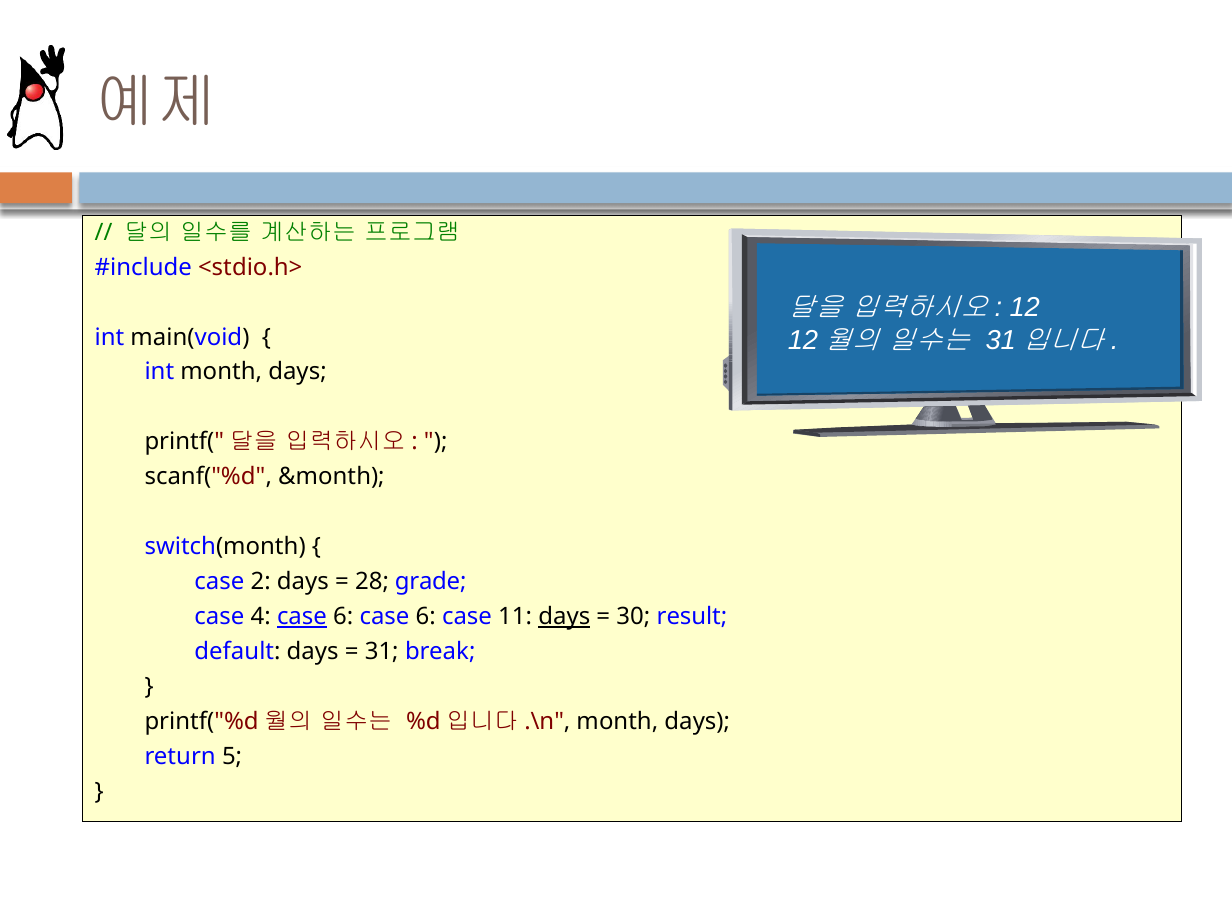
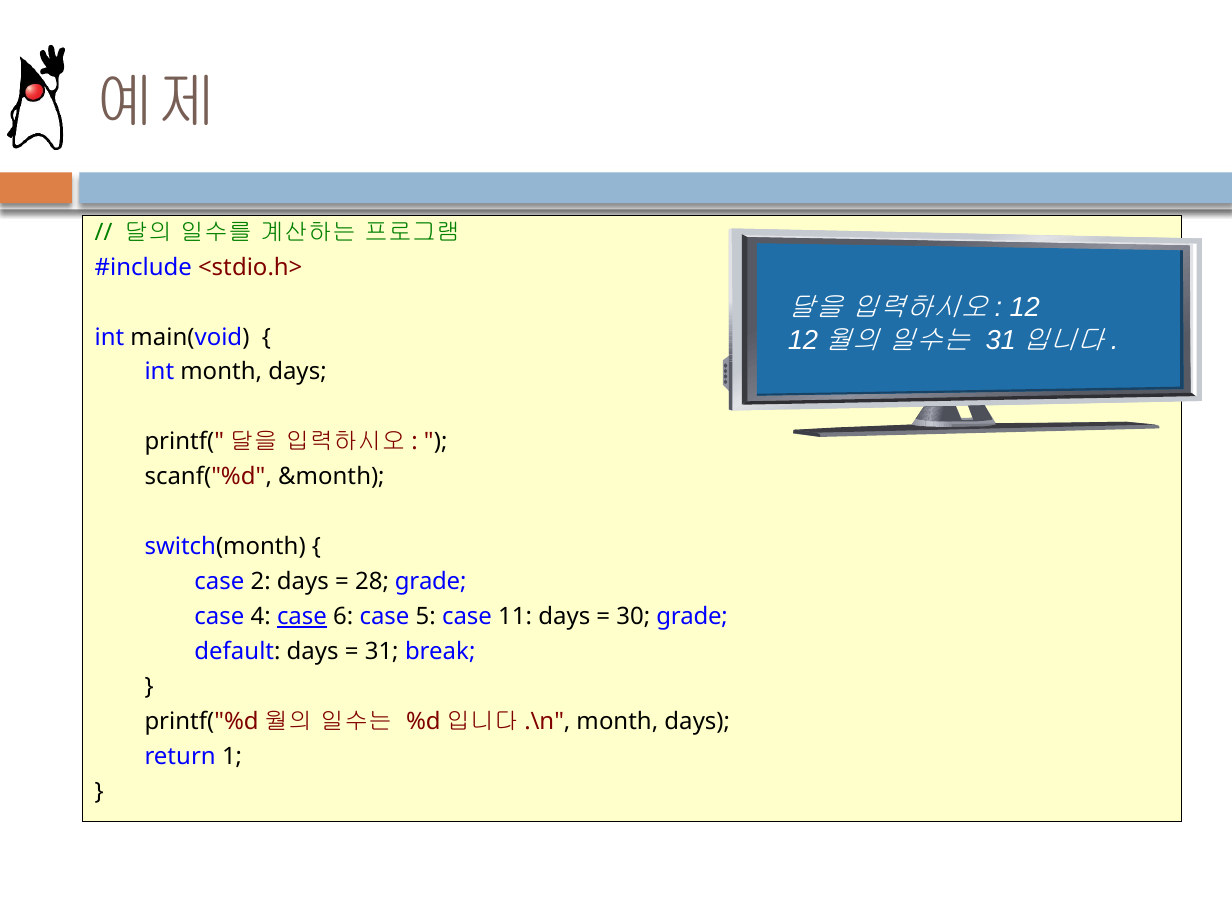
6 case 6: 6 -> 5 (426, 617)
days underline: present -> none (564, 617)
30 result: result -> grade (692, 617)
5: 5 -> 1 (232, 757)
